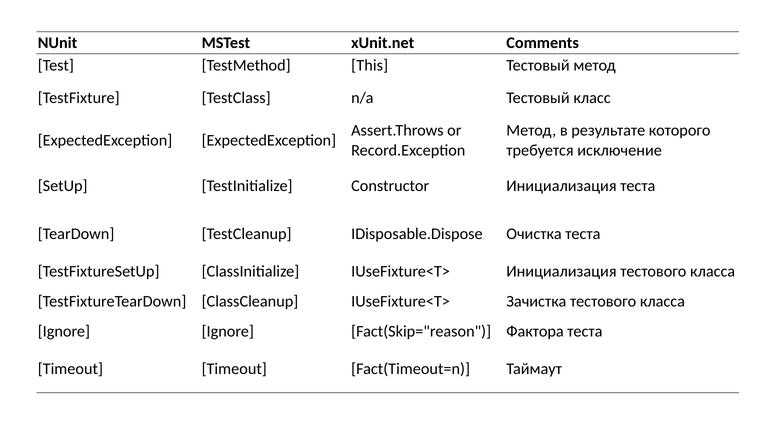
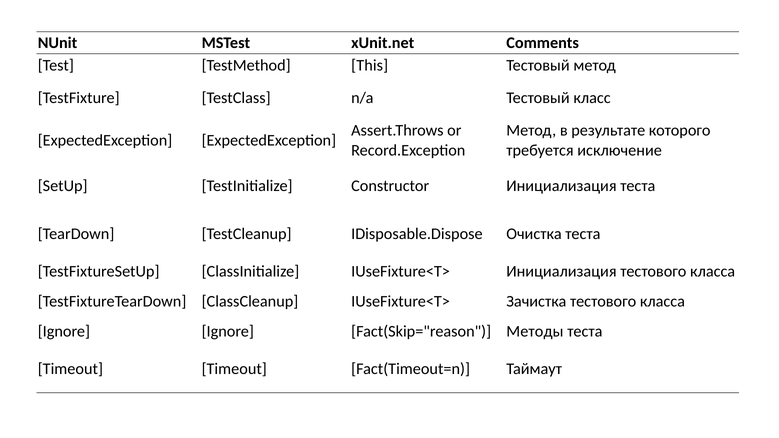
Фактора: Фактора -> Методы (535, 332)
